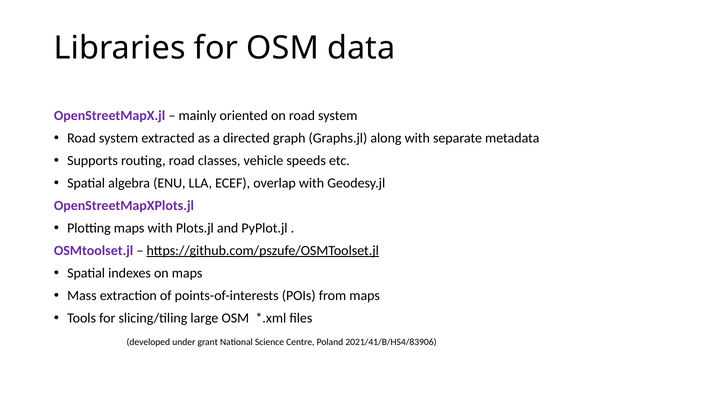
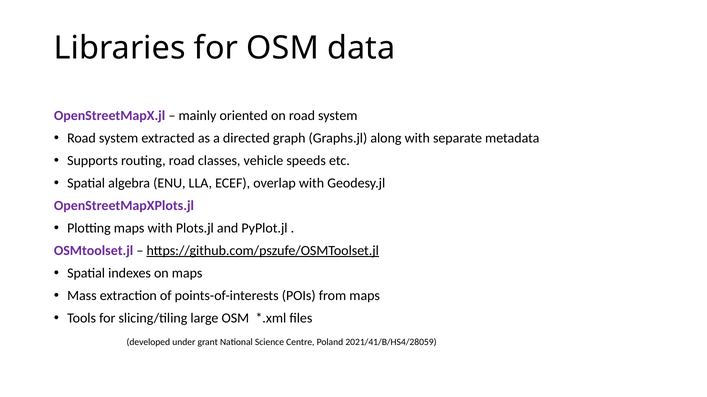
2021/41/B/HS4/83906: 2021/41/B/HS4/83906 -> 2021/41/B/HS4/28059 (391, 342)
